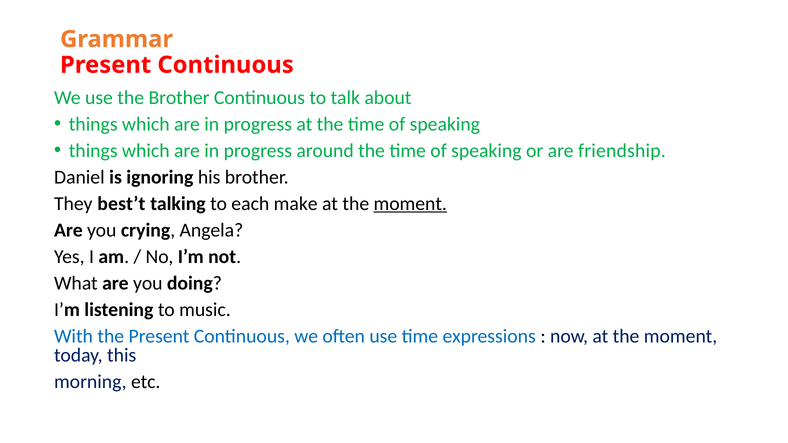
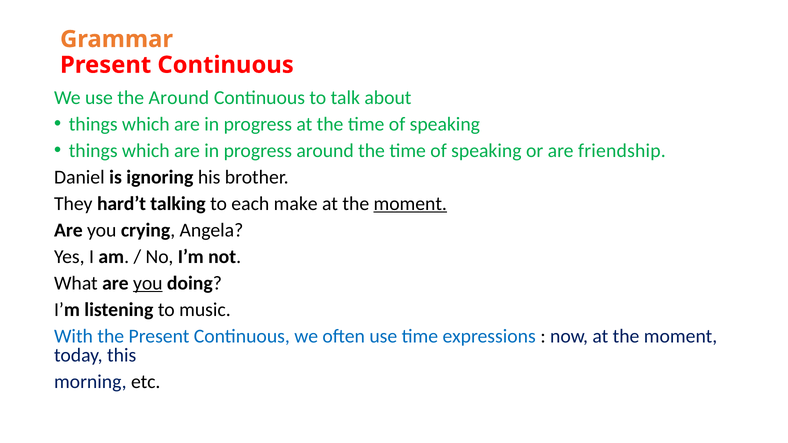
the Brother: Brother -> Around (179, 98)
best’t: best’t -> hard’t (122, 204)
you underline: none -> present (148, 283)
